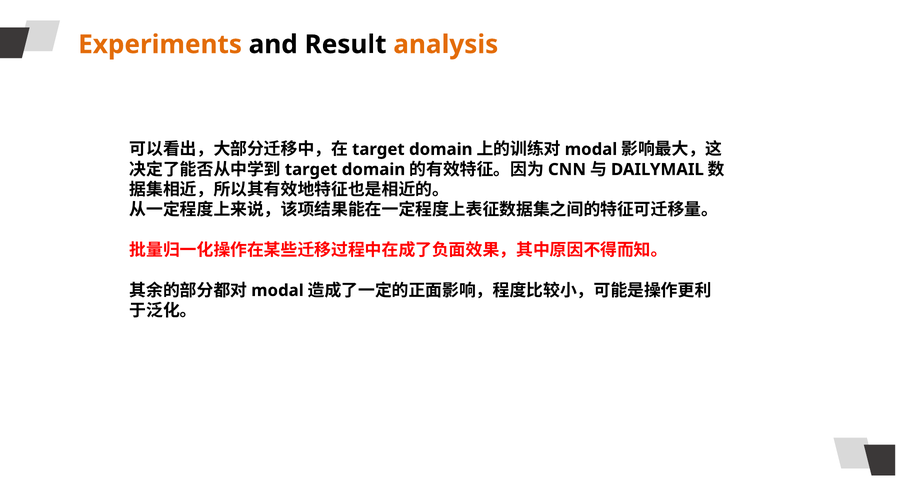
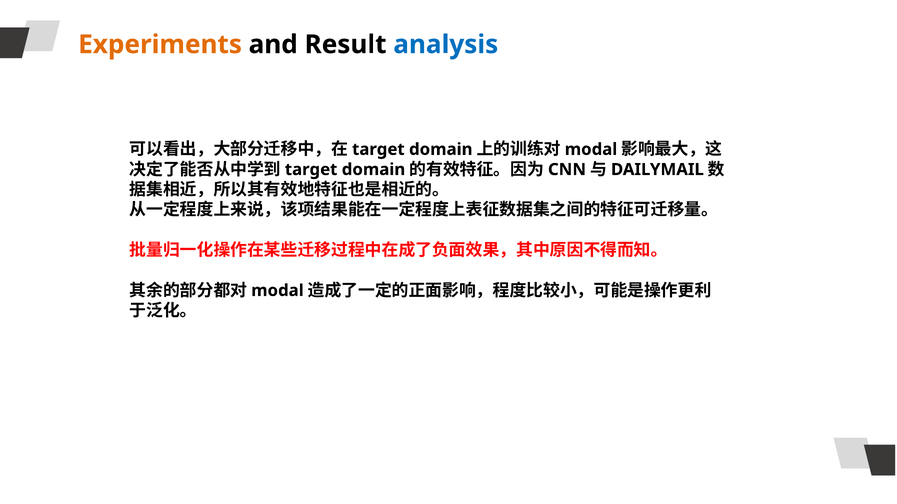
analysis colour: orange -> blue (446, 45)
